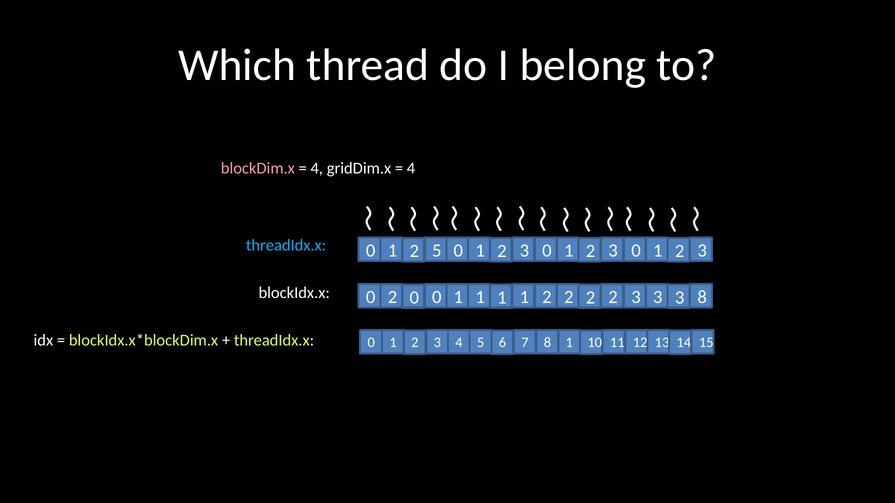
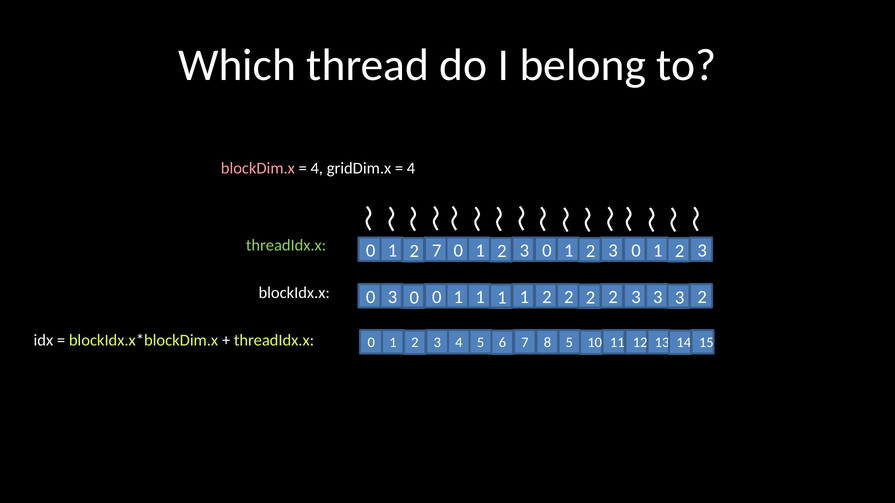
threadIdx.x colour: light blue -> light green (286, 245)
2 5: 5 -> 7 (437, 251)
blockIdx.x 0 2: 2 -> 3 (392, 297)
3 8: 8 -> 2 (702, 297)
8 1: 1 -> 5 (569, 342)
